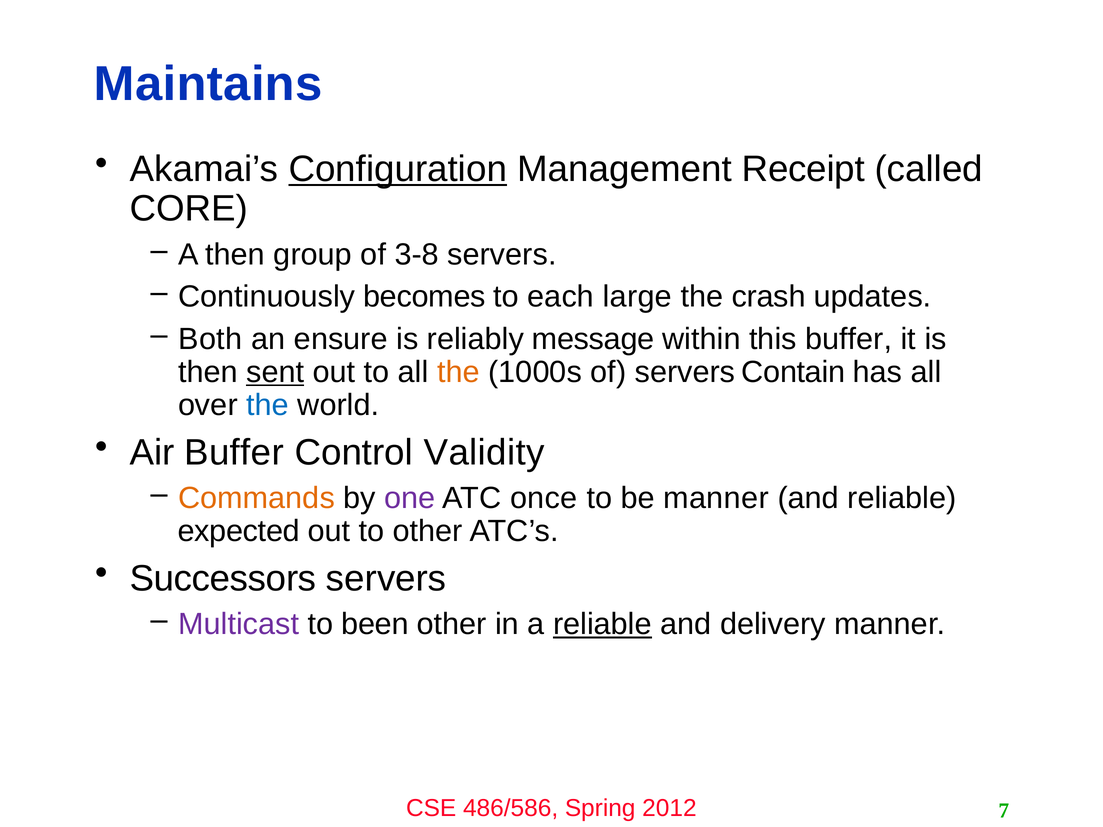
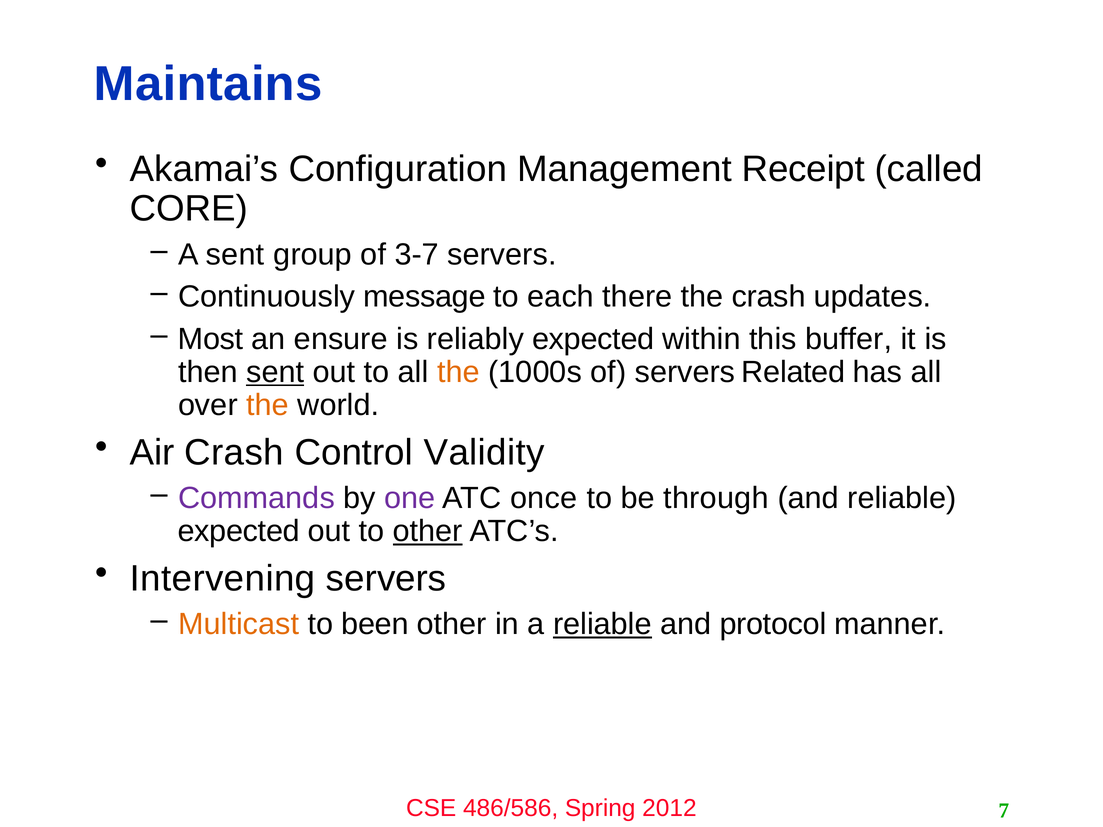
Configuration underline: present -> none (398, 169)
A then: then -> sent (235, 255)
3-8: 3-8 -> 3-7 (417, 255)
becomes: becomes -> message (424, 297)
large: large -> there (637, 297)
Both: Both -> Most (211, 339)
reliably message: message -> expected (593, 339)
Contain: Contain -> Related (793, 372)
the colour: blue -> orange (268, 405)
Air Buffer: Buffer -> Crash (234, 453)
Commands colour: orange -> purple (256, 498)
be manner: manner -> through (716, 498)
other underline: none -> present (428, 531)
Successors: Successors -> Intervening (223, 579)
Multicast colour: purple -> orange (239, 624)
delivery: delivery -> protocol (773, 624)
